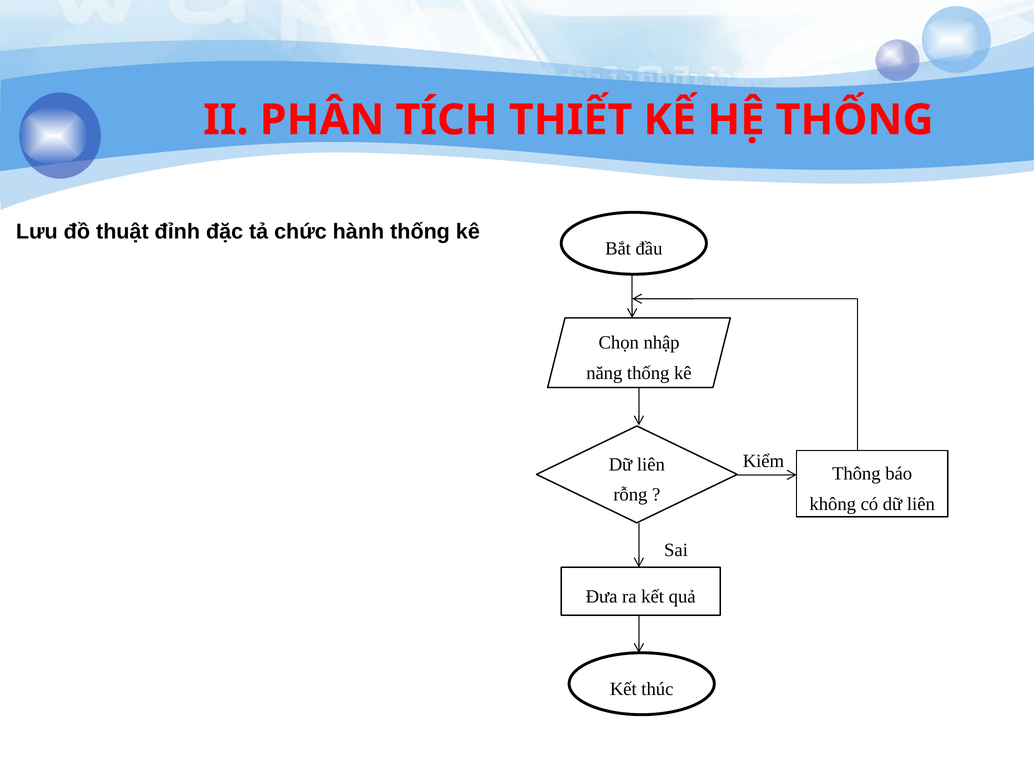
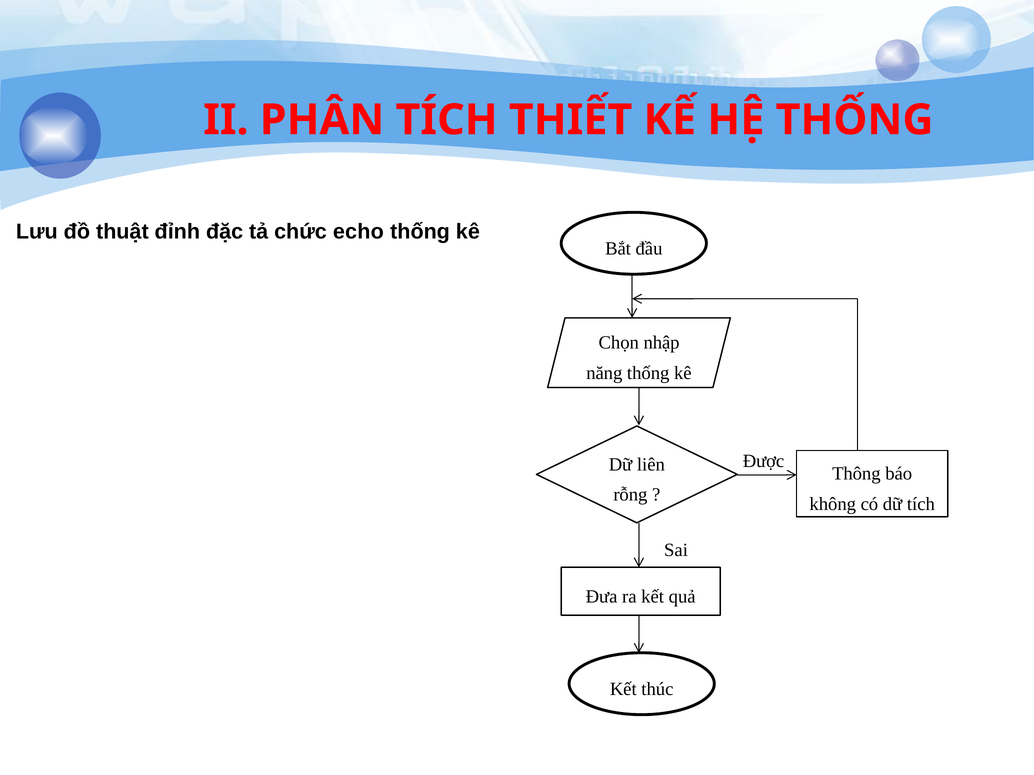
hành: hành -> echo (358, 232)
Kiểm: Kiểm -> Được (763, 461)
có dữ liên: liên -> tích (921, 504)
